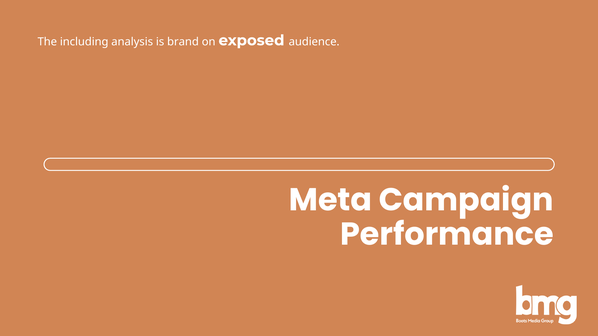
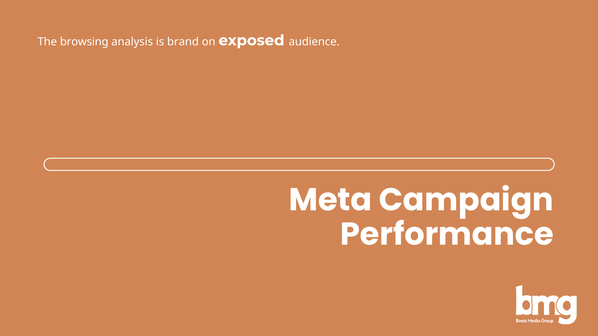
including: including -> browsing (84, 42)
